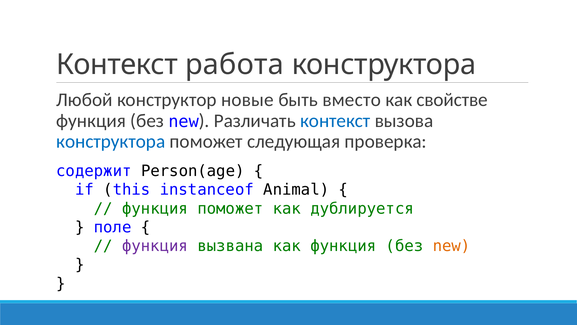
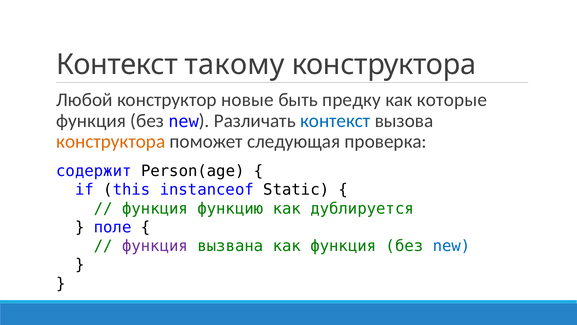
работа: работа -> такому (235, 65)
вместо: вместо -> предку (352, 100)
свойстве: свойстве -> которые (452, 100)
конструктора colour: blue -> orange (111, 141)
Animal: Animal -> Static (296, 189)
функция поможет: поможет -> функцию (230, 208)
new colour: orange -> blue (452, 246)
